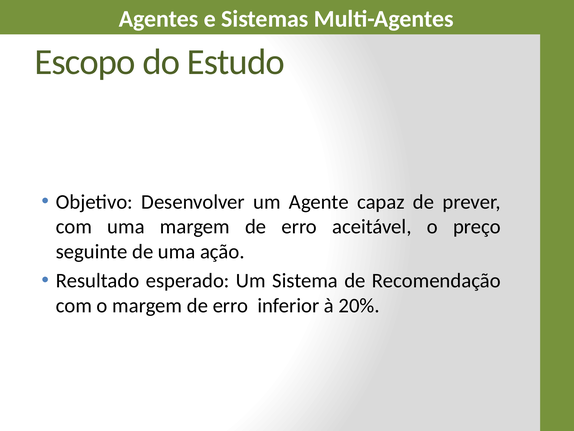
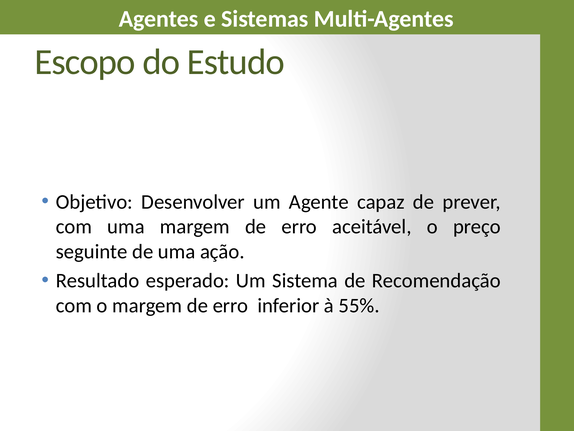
20%: 20% -> 55% (359, 305)
